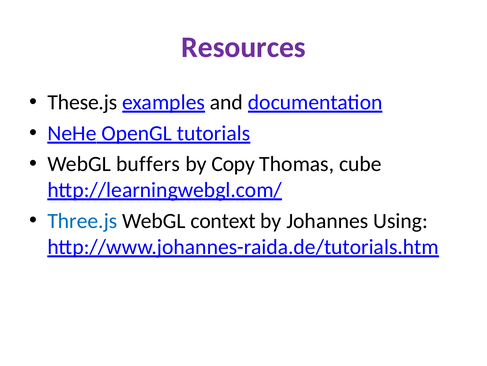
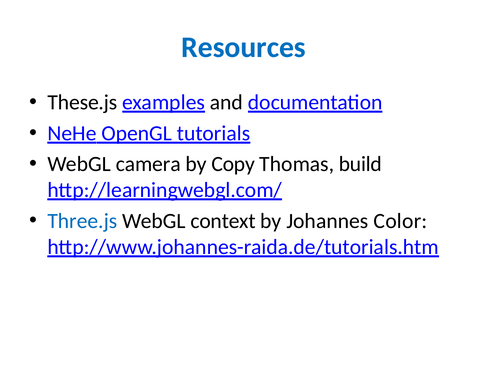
Resources colour: purple -> blue (243, 47)
buffers: buffers -> camera (148, 164)
cube: cube -> build (360, 164)
Using: Using -> Color (400, 221)
